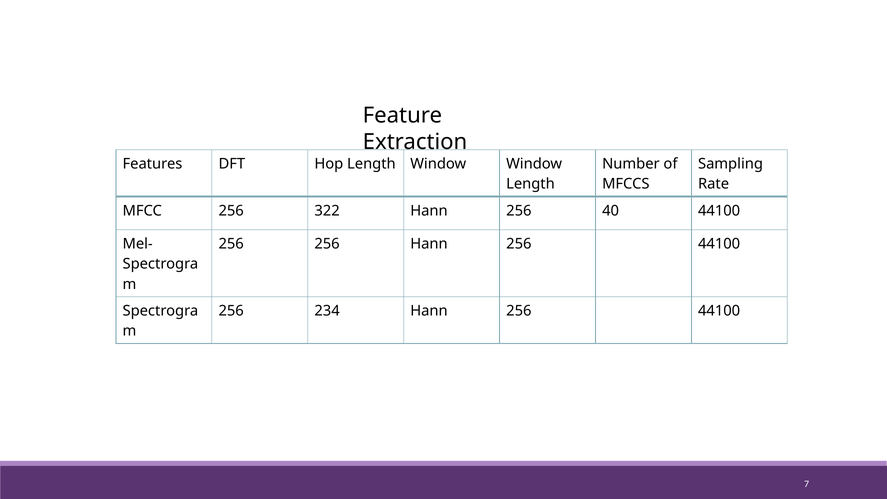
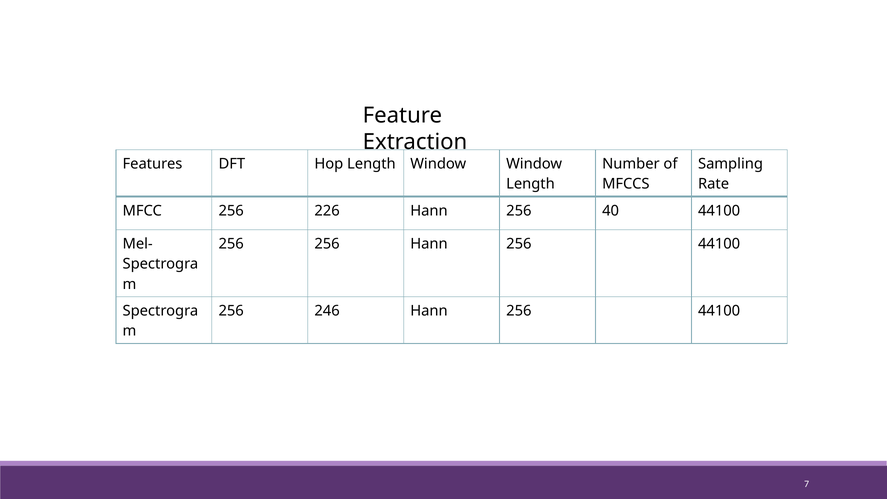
322: 322 -> 226 (327, 211)
234: 234 -> 246 (327, 311)
